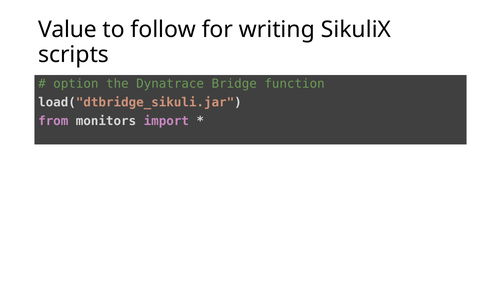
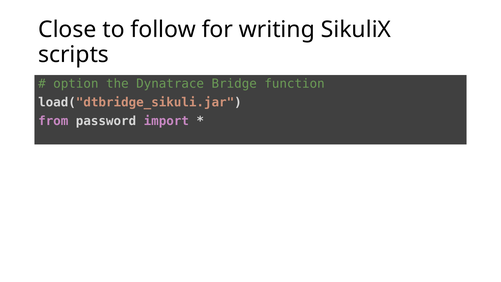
Value: Value -> Close (67, 30)
monitors: monitors -> password (106, 121)
